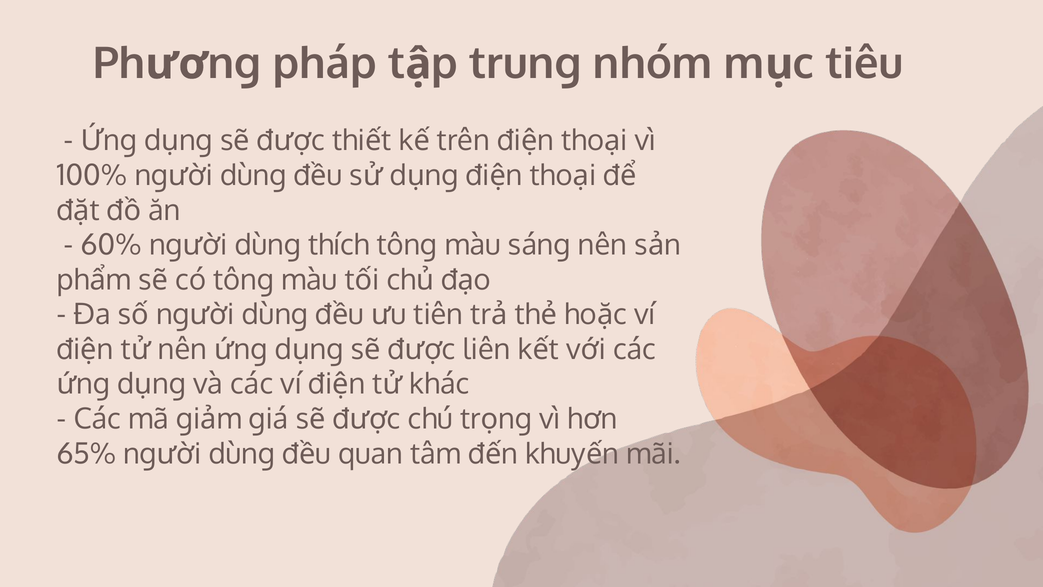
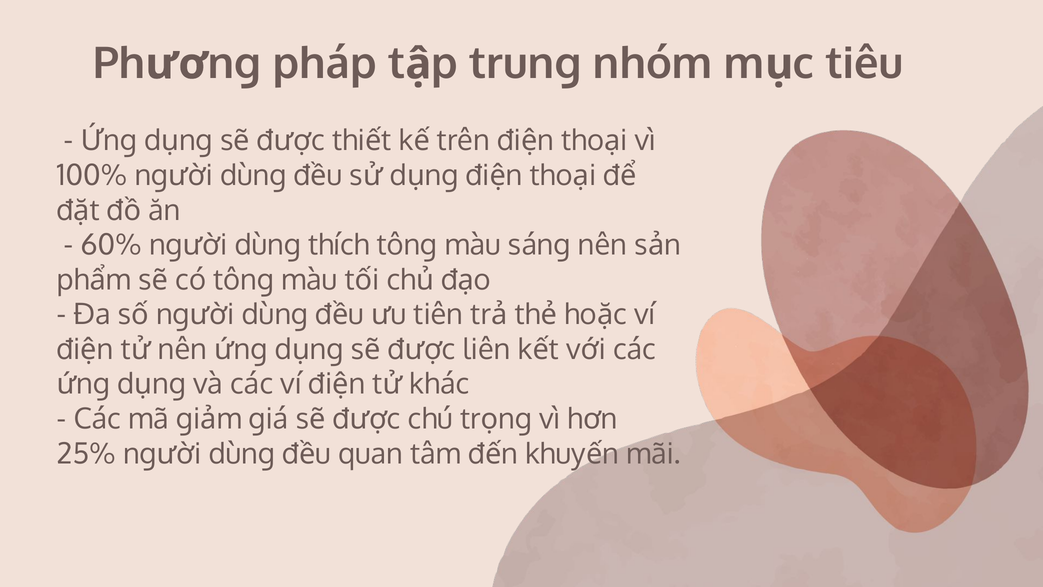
65%: 65% -> 25% (86, 454)
